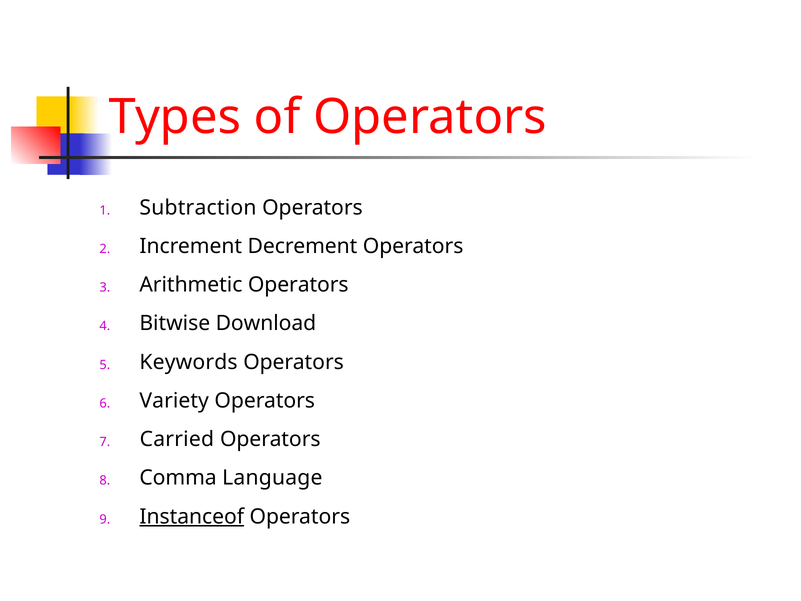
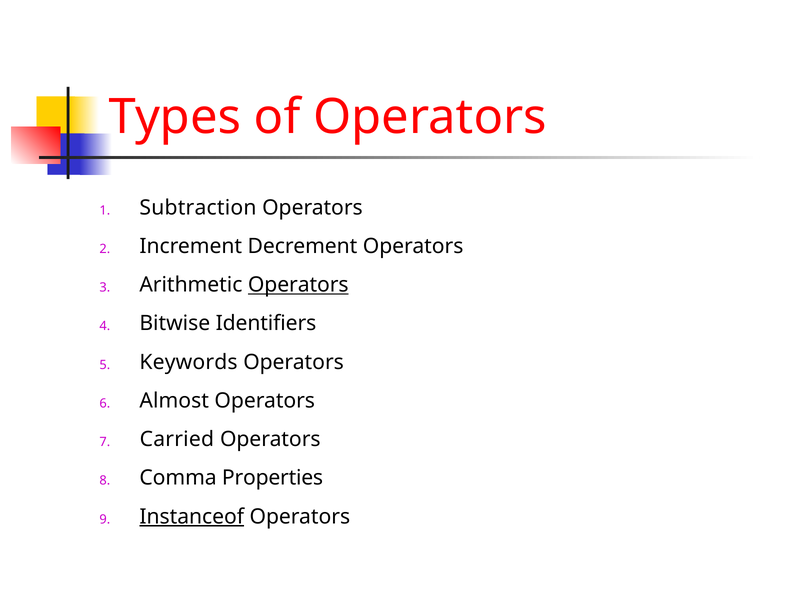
Operators underline: none -> present (298, 285)
Download: Download -> Identifiers (266, 323)
Variety: Variety -> Almost (174, 401)
Language: Language -> Properties (273, 478)
